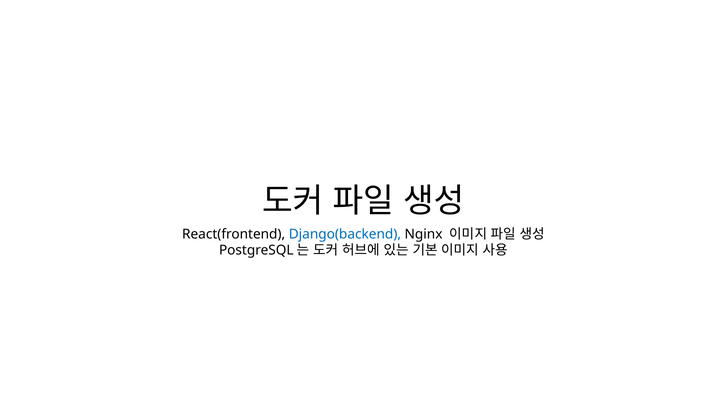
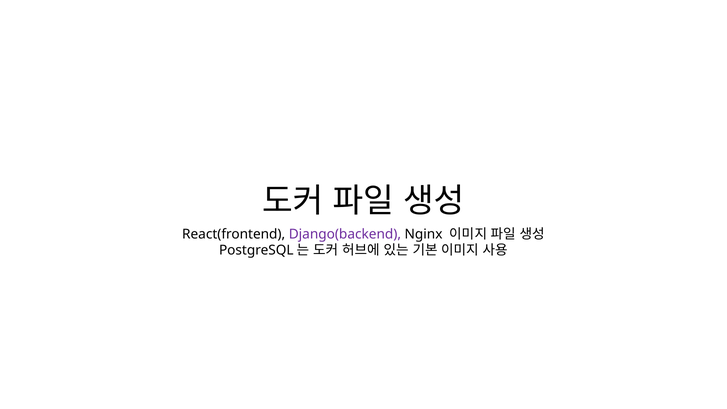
Django(backend colour: blue -> purple (345, 234)
